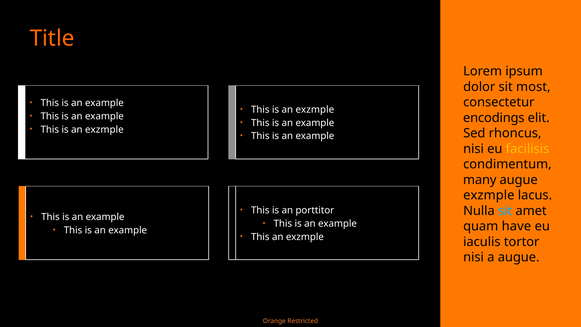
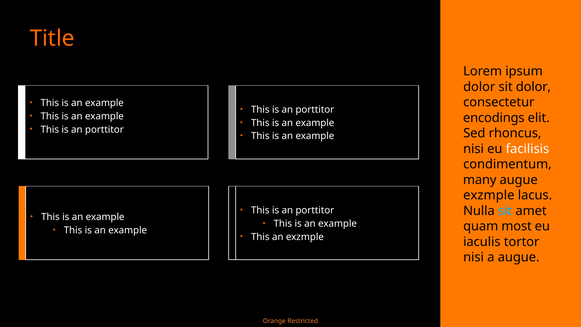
sit most: most -> dolor (533, 87)
exzmple: exzmple -> porttitor (315, 110)
exzmple: exzmple -> porttitor (104, 129)
facilisis colour: yellow -> white (527, 149)
have: have -> most (517, 226)
